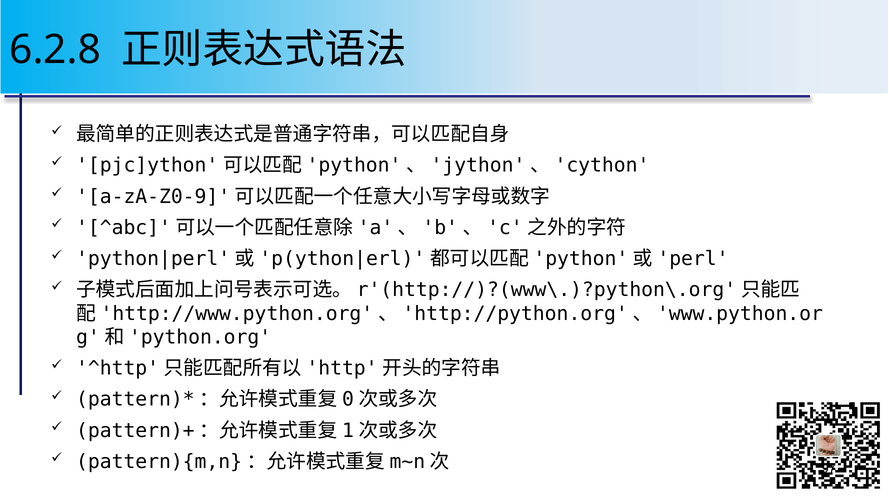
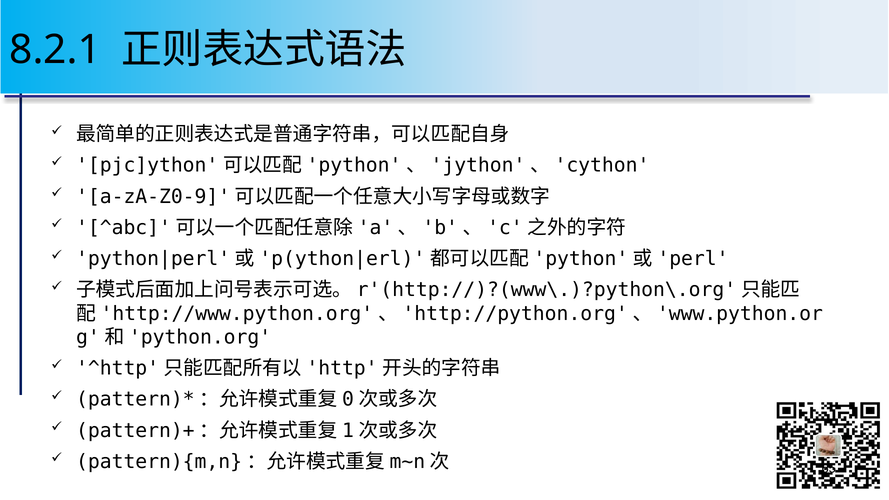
6.2.8: 6.2.8 -> 8.2.1 (55, 50)
97: 97 -> 65 (829, 469)
